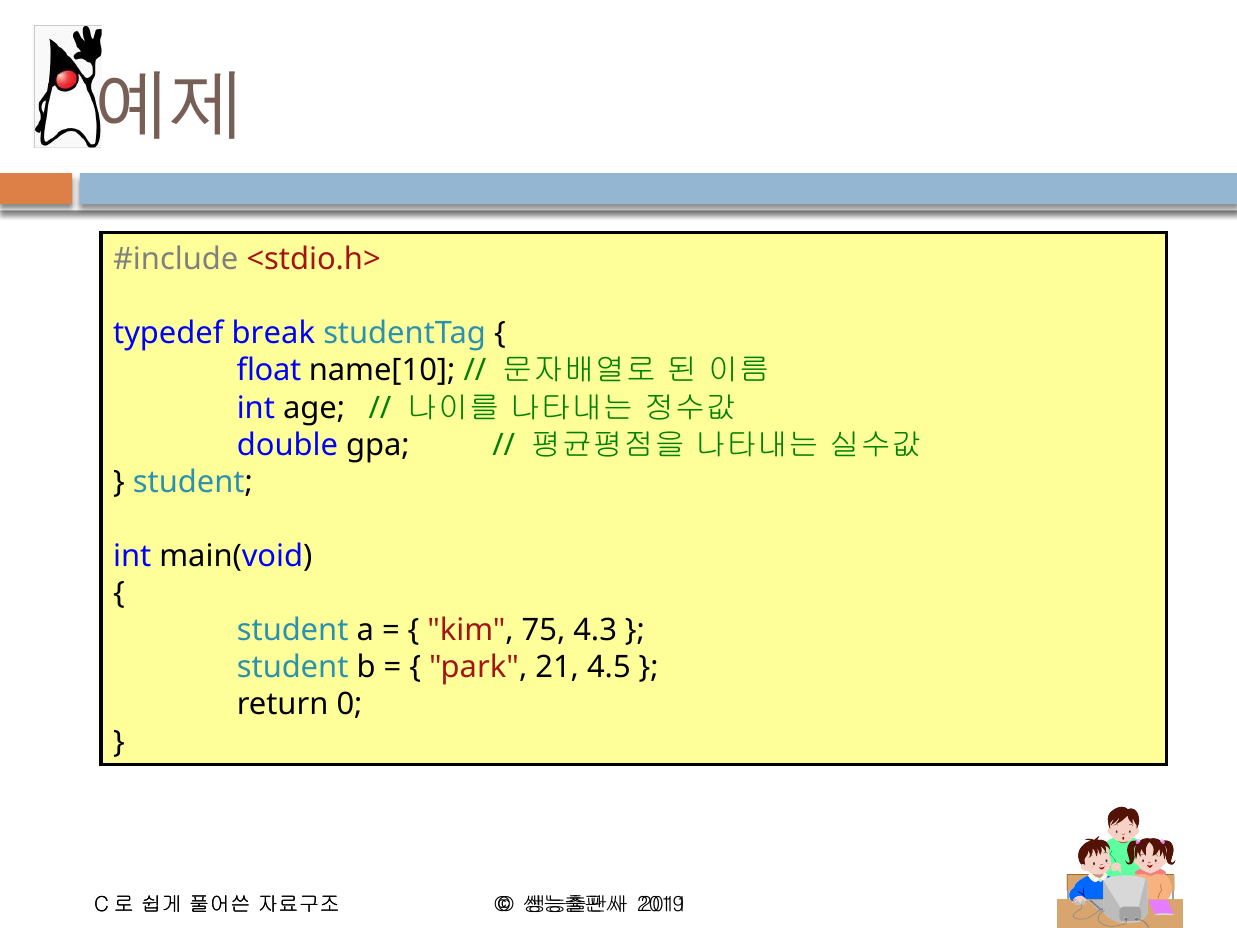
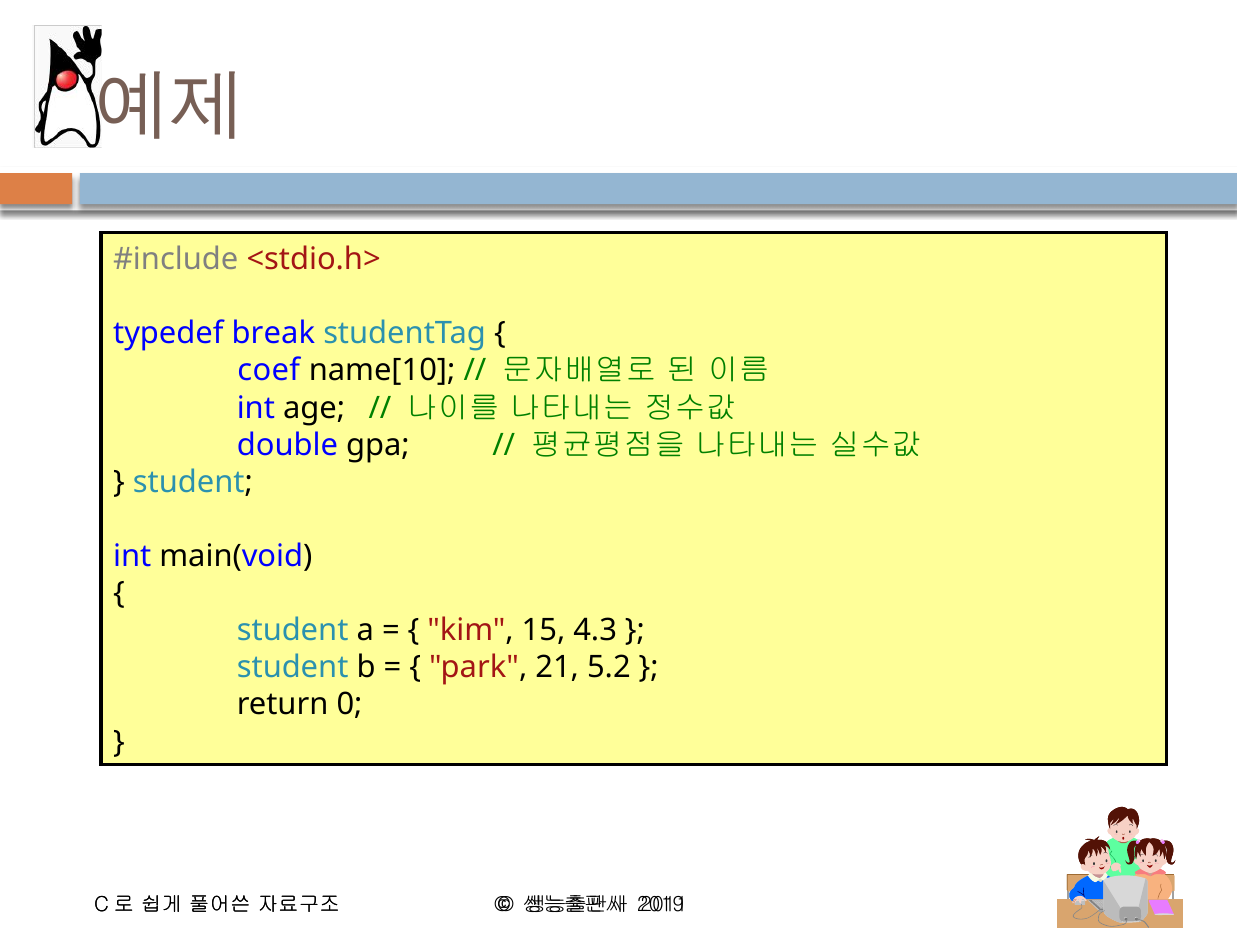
float: float -> coef (269, 371)
75: 75 -> 15 (544, 630)
4.5: 4.5 -> 5.2 (609, 667)
